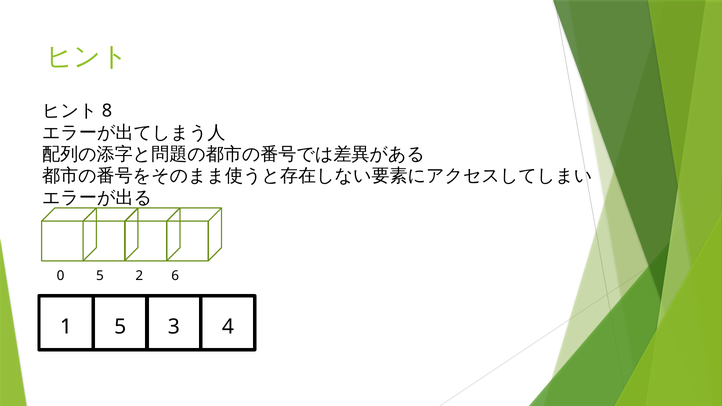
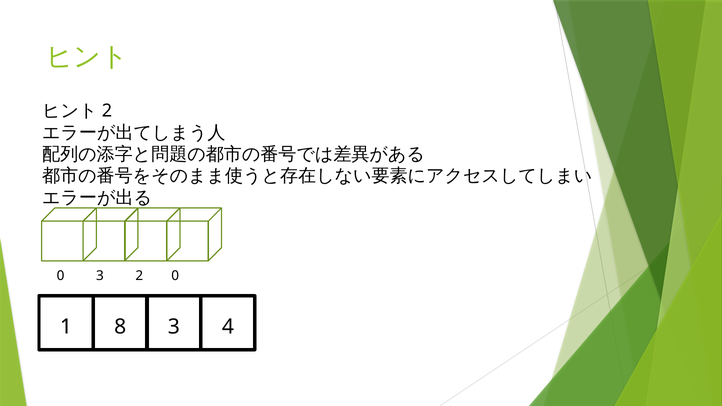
8: 8 -> 2 (107, 111)
0 5: 5 -> 3 (100, 276)
2 6: 6 -> 0 (175, 276)
5: 5 -> 8 (120, 327)
